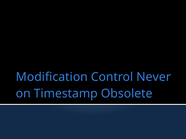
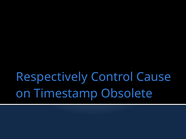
Modification: Modification -> Respectively (52, 77)
Never: Never -> Cause (154, 77)
